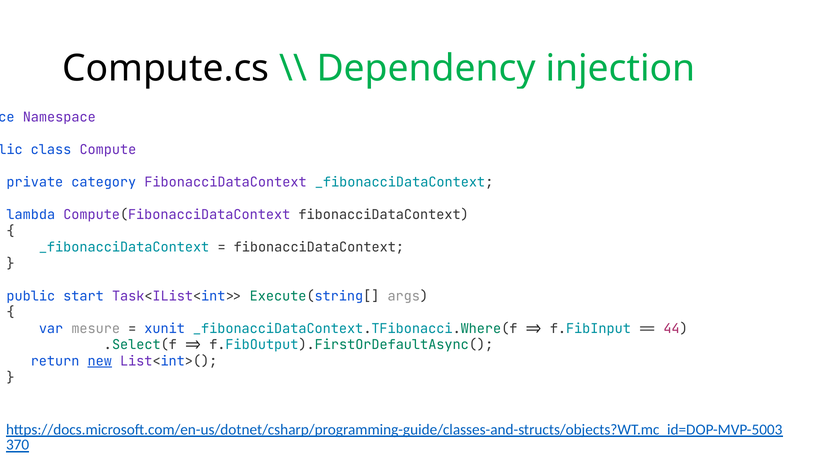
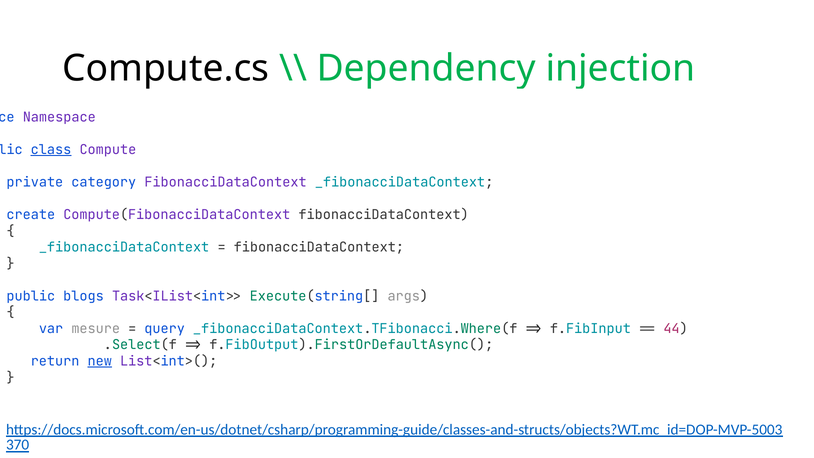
class underline: none -> present (51, 150)
lambda: lambda -> create (31, 215)
start: start -> blogs (84, 296)
xunit: xunit -> query (165, 329)
